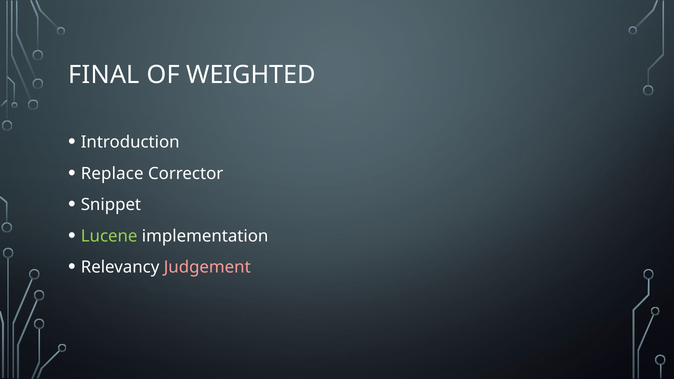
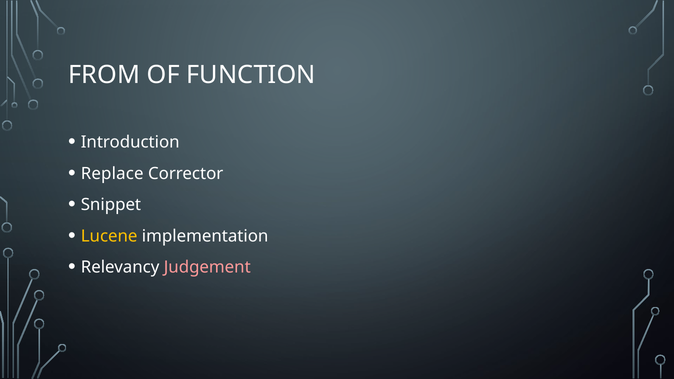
FINAL: FINAL -> FROM (104, 75)
WEIGHTED: WEIGHTED -> FUNCTION (251, 75)
Lucene colour: light green -> yellow (109, 236)
